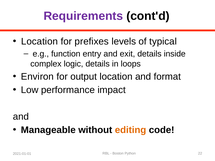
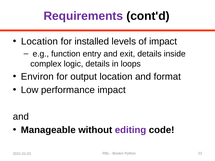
prefixes: prefixes -> installed (92, 42)
of typical: typical -> impact (163, 42)
editing colour: orange -> purple (131, 130)
